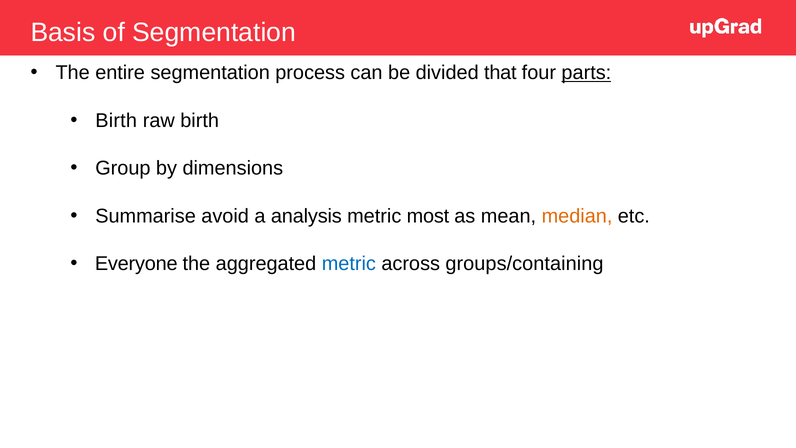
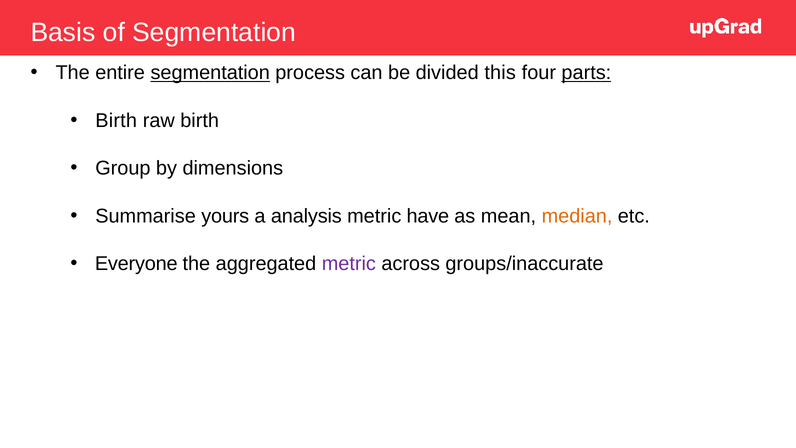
segmentation underline: none -> present (210, 73)
that: that -> this (500, 73)
avoid: avoid -> yours (225, 216)
most: most -> have (428, 216)
metric colour: blue -> purple (349, 264)
groups/containing: groups/containing -> groups/inaccurate (524, 264)
